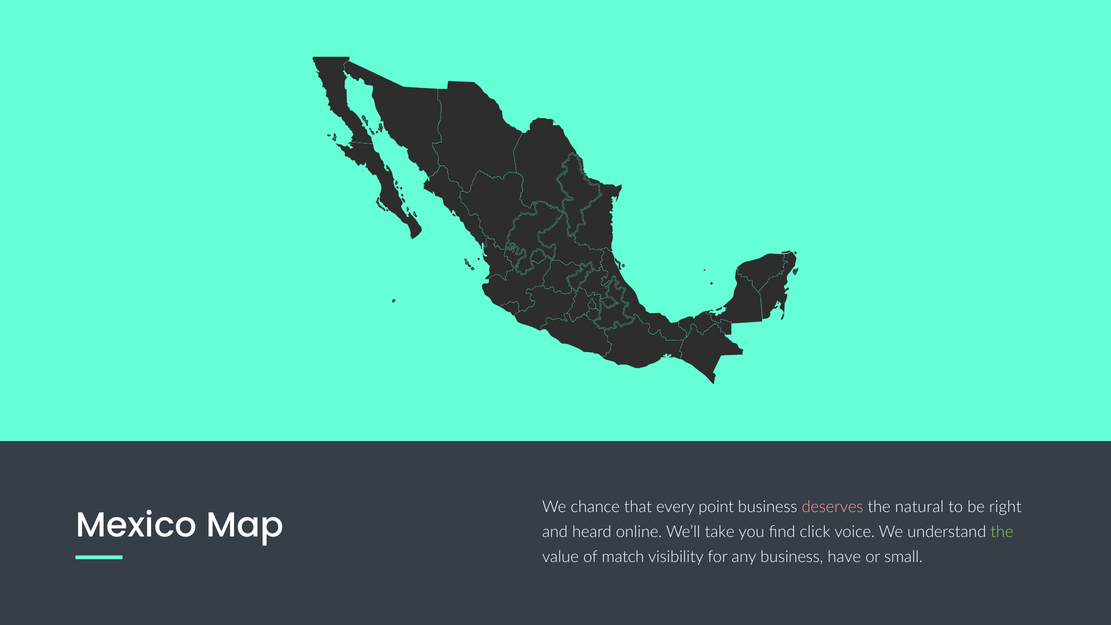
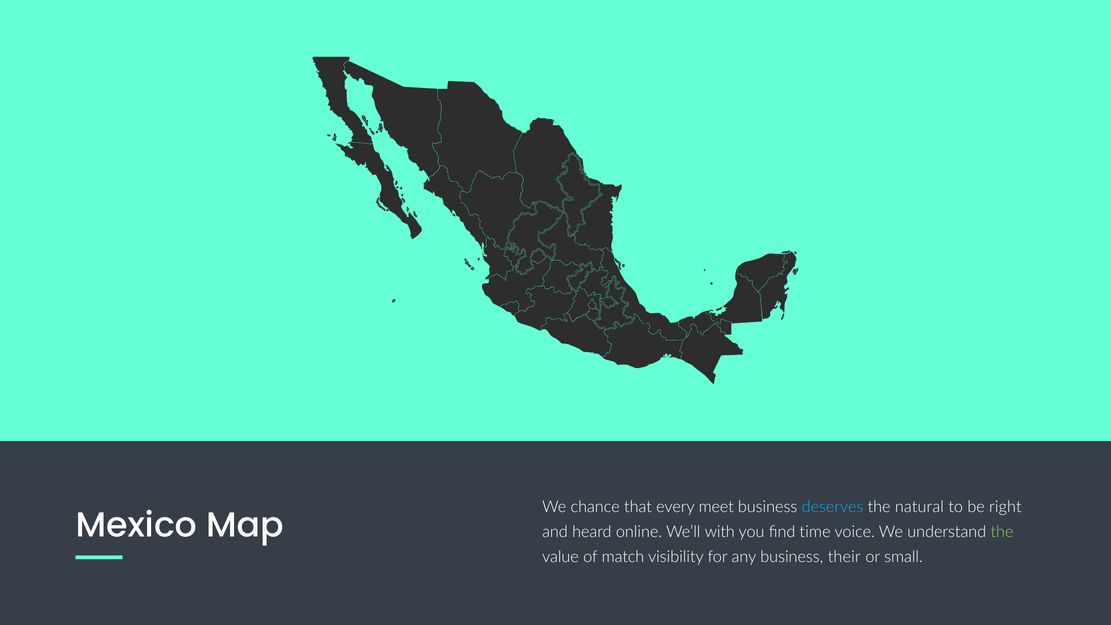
point: point -> meet (716, 507)
deserves colour: pink -> light blue (833, 507)
take: take -> with (720, 532)
click: click -> time (815, 532)
have: have -> their (844, 557)
